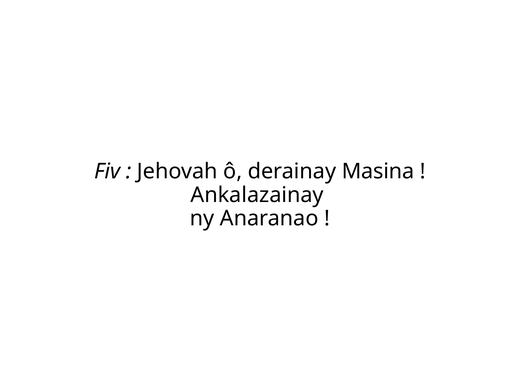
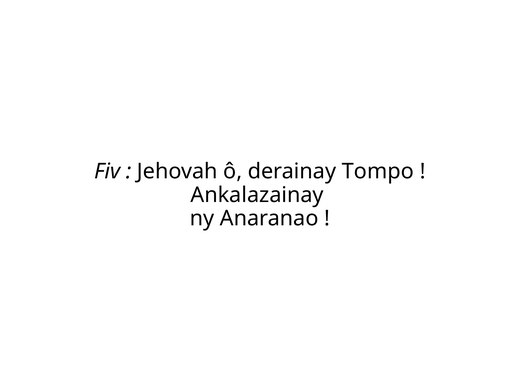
Masina: Masina -> Tompo (378, 171)
